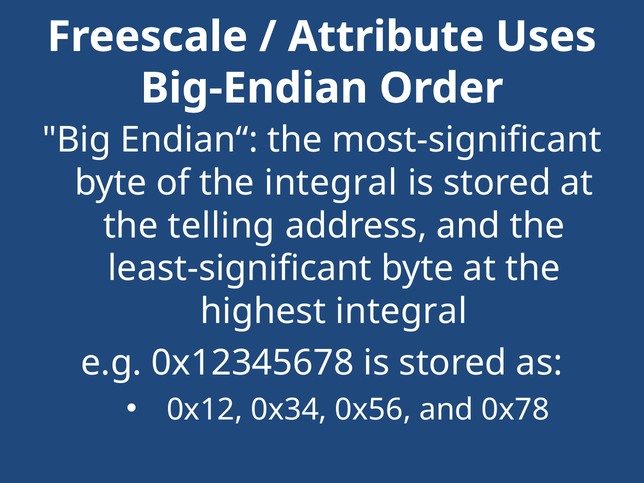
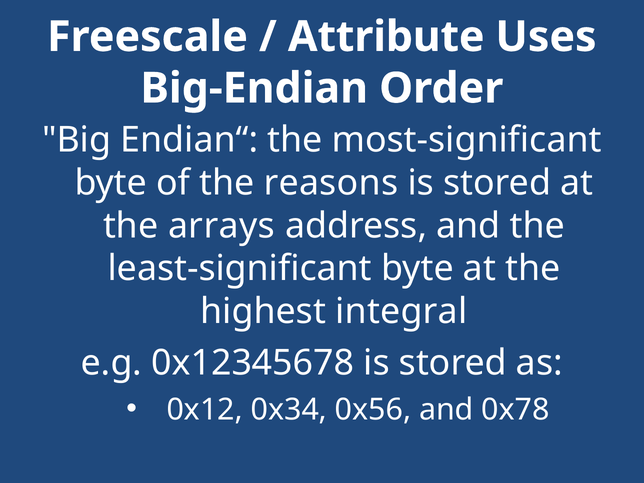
the integral: integral -> reasons (331, 183)
telling: telling -> arrays (221, 226)
